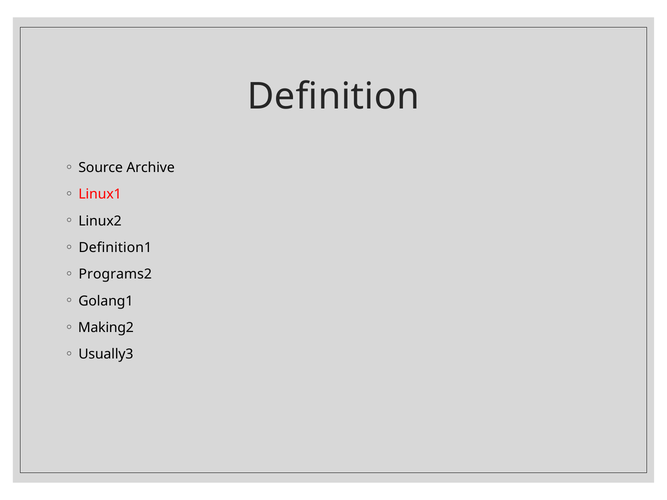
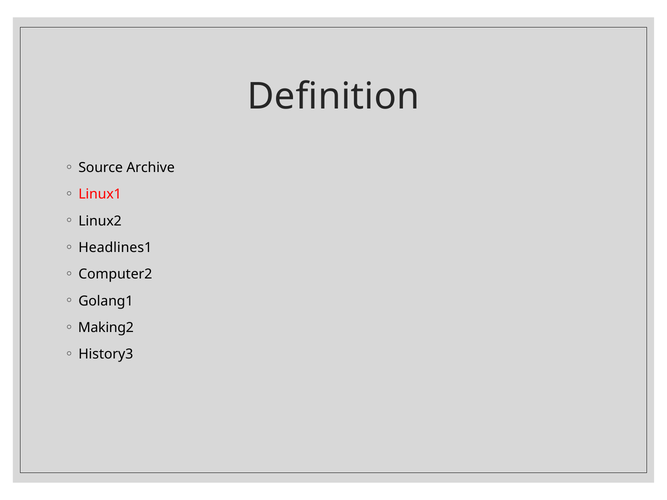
Definition1: Definition1 -> Headlines1 (115, 248)
Programs2: Programs2 -> Computer2 (115, 274)
Usually3: Usually3 -> History3 (106, 354)
